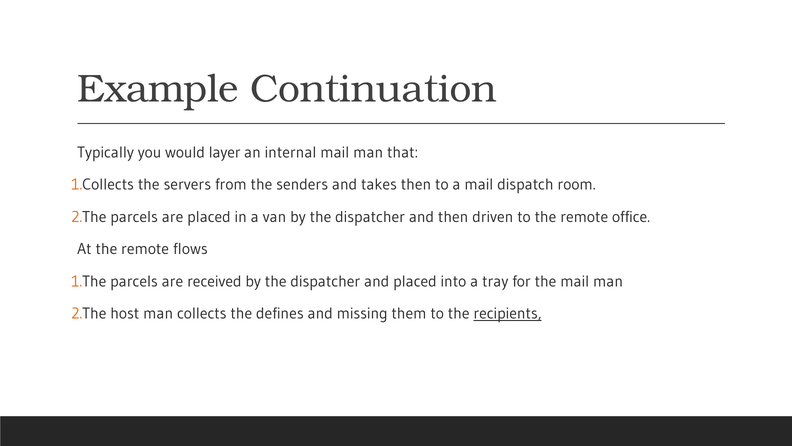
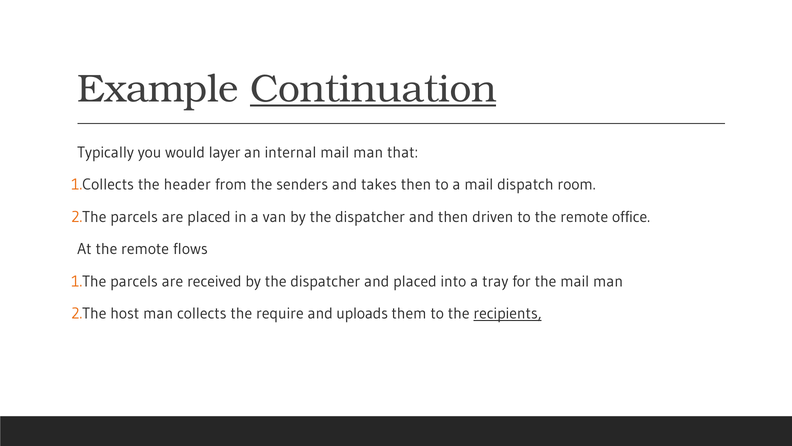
Continuation underline: none -> present (373, 89)
servers: servers -> header (187, 185)
defines: defines -> require (280, 313)
missing: missing -> uploads (362, 313)
